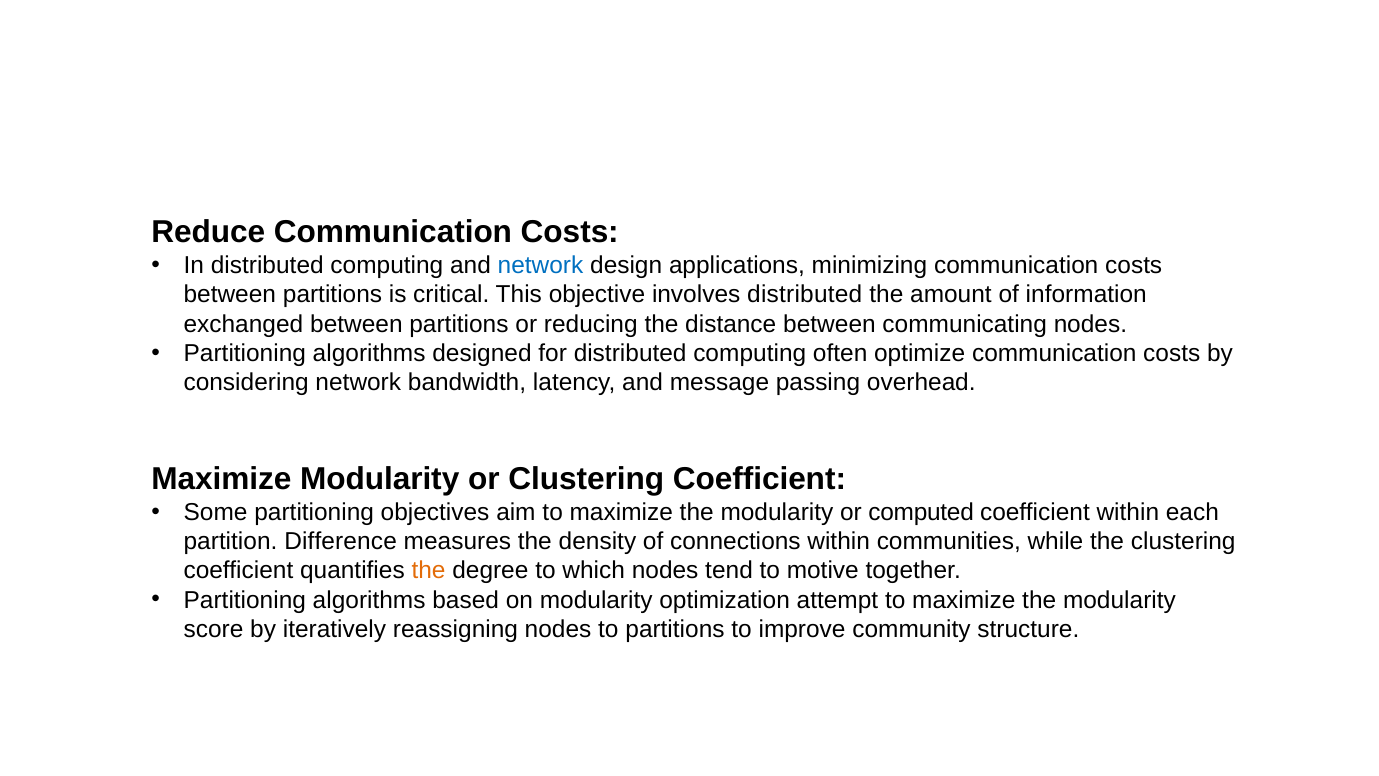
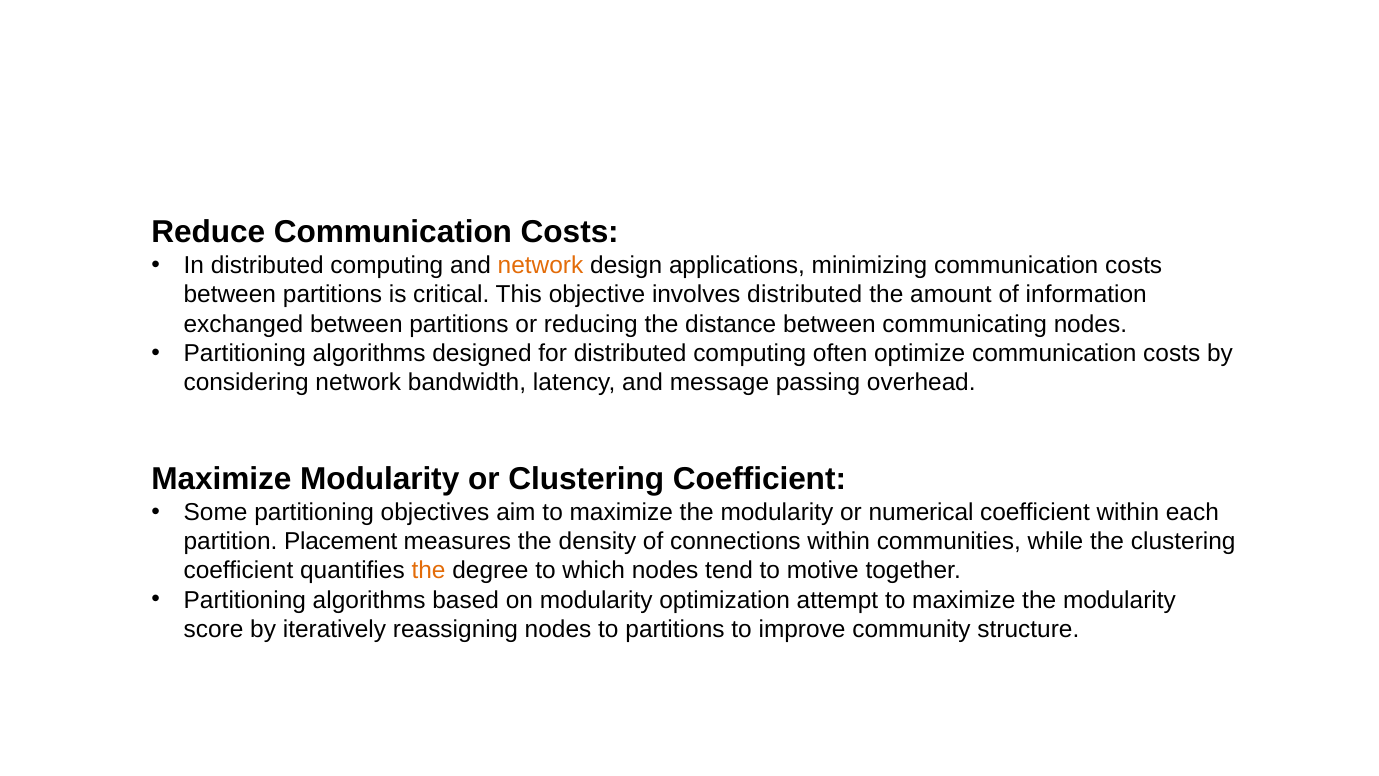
network colour: blue -> orange (540, 265)
computed: computed -> numerical (921, 512)
Difference: Difference -> Placement (341, 541)
